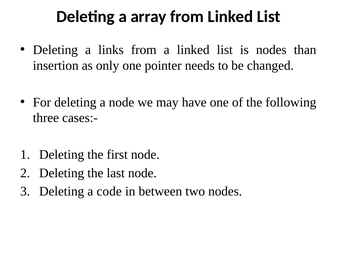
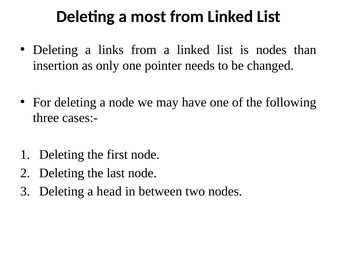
array: array -> most (148, 17)
code: code -> head (109, 191)
